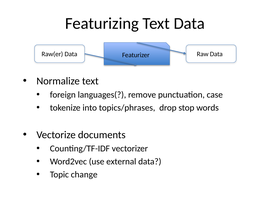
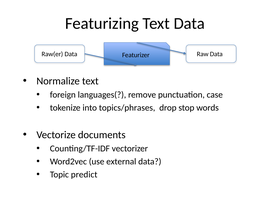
change: change -> predict (84, 174)
